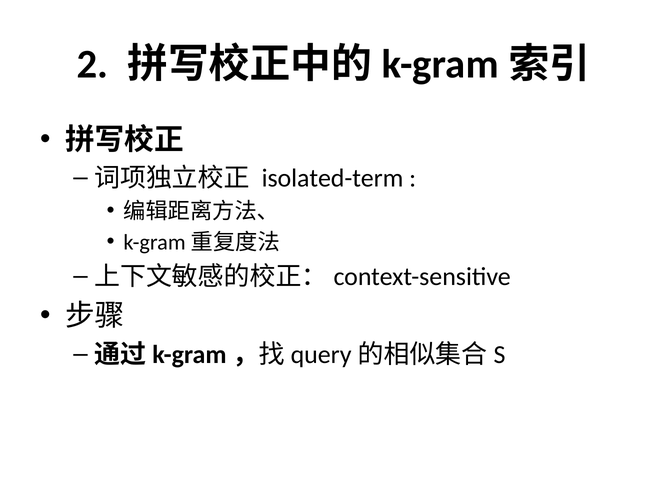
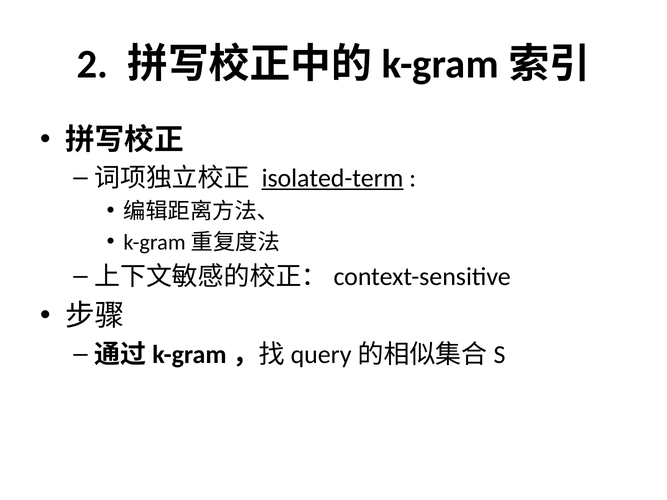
isolated-term underline: none -> present (332, 178)
